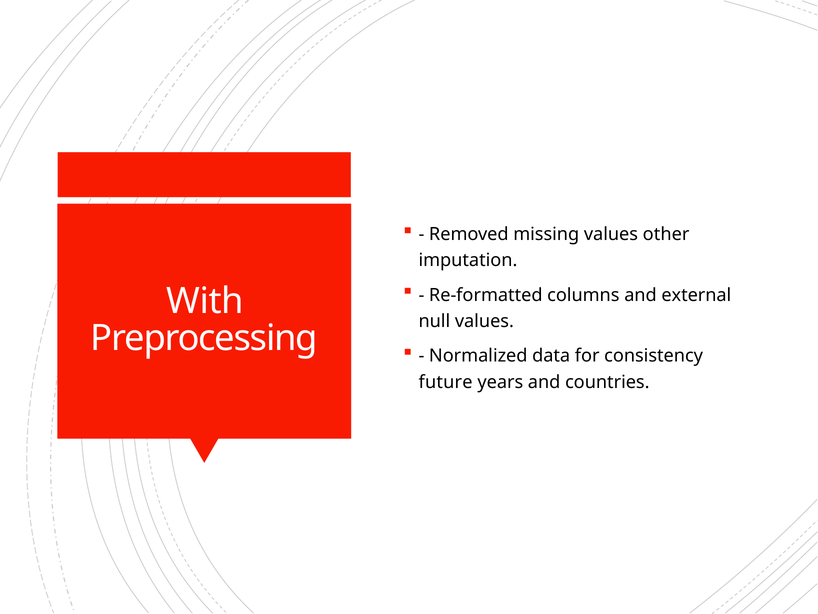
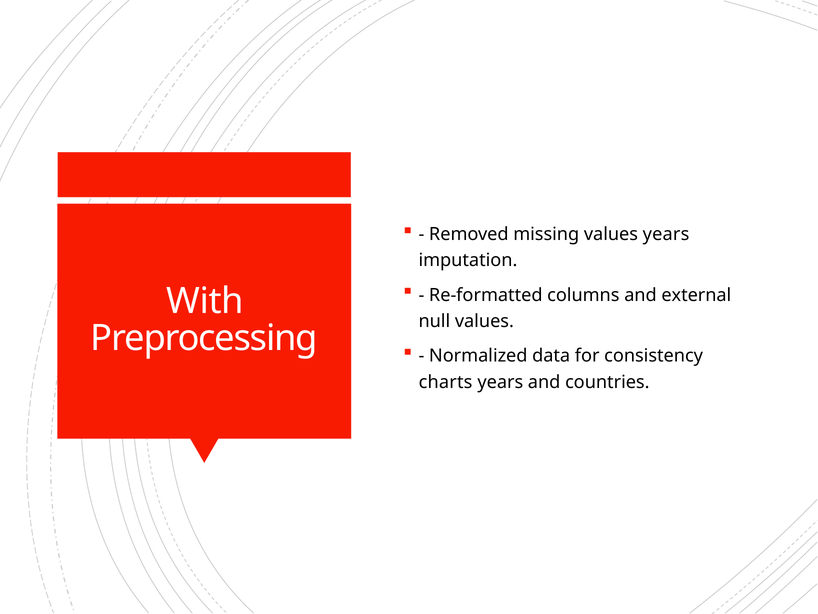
values other: other -> years (666, 234)
future: future -> charts (446, 382)
